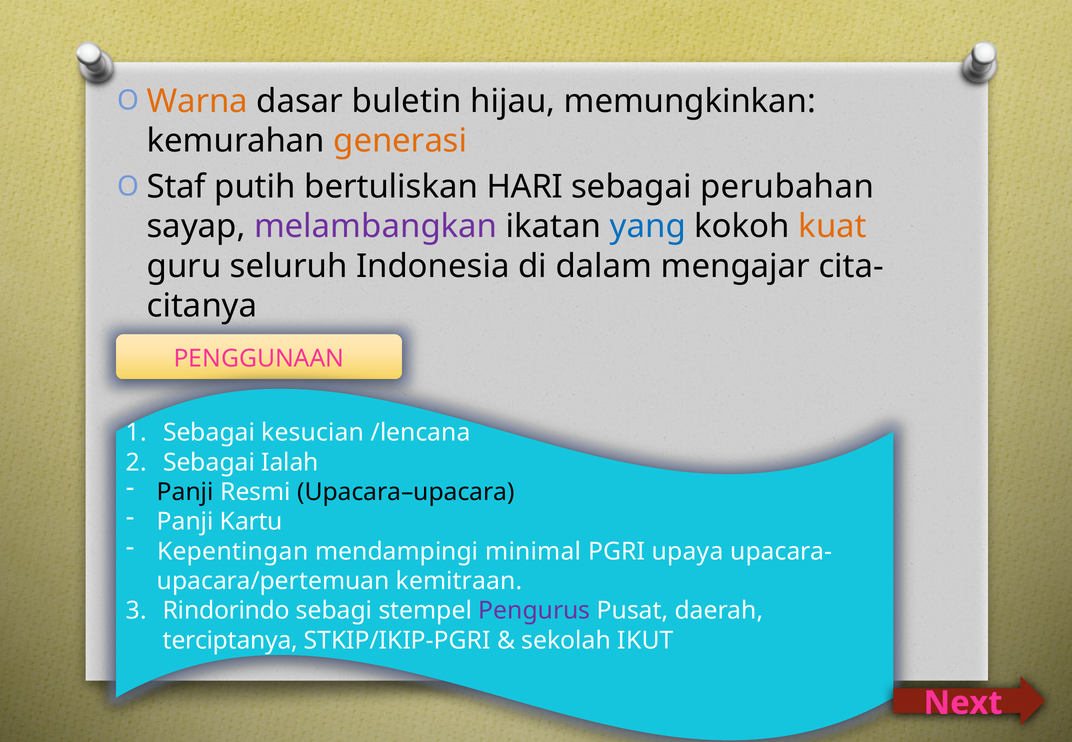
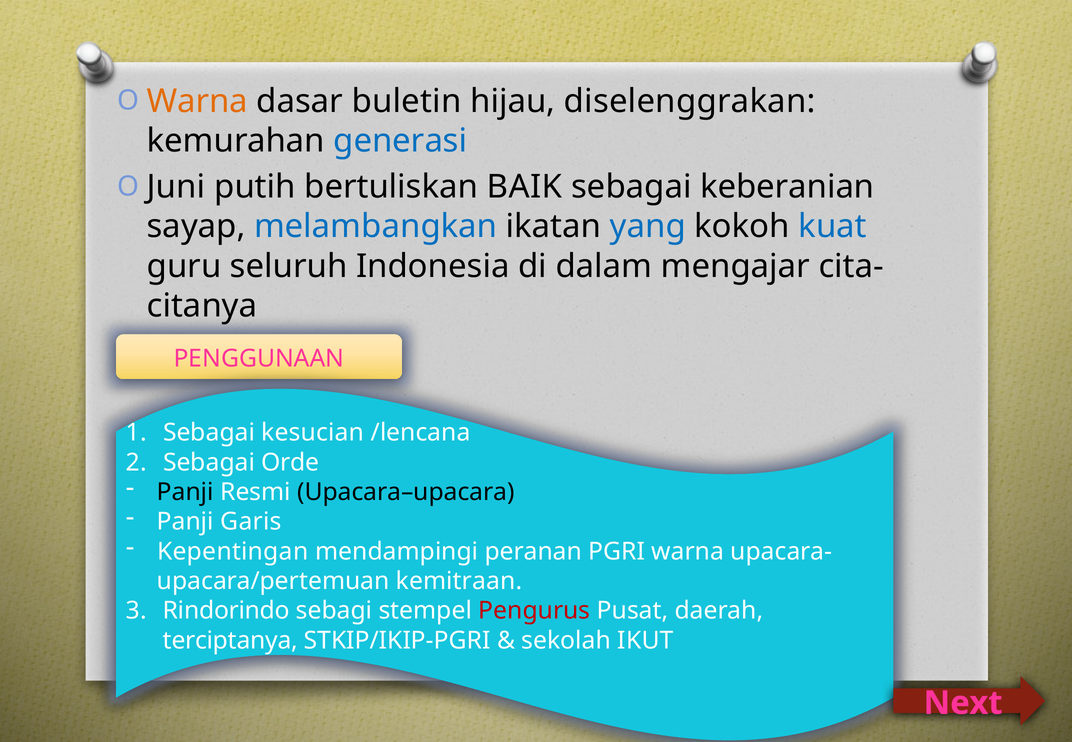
memungkinkan: memungkinkan -> diselenggrakan (690, 101)
generasi colour: orange -> blue (400, 141)
Staf: Staf -> Juni (176, 187)
HARI: HARI -> BAIK (525, 187)
perubahan: perubahan -> keberanian (787, 187)
melambangkan colour: purple -> blue (376, 227)
kuat colour: orange -> blue (833, 227)
Ialah: Ialah -> Orde (290, 462)
Kartu: Kartu -> Garis (251, 522)
minimal: minimal -> peranan (533, 552)
PGRI upaya: upaya -> warna (688, 552)
Pengurus colour: purple -> red (534, 611)
